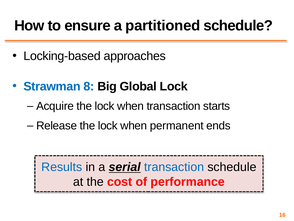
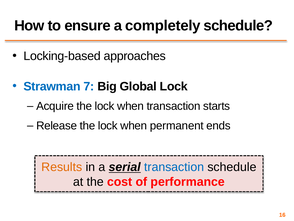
partitioned: partitioned -> completely (163, 26)
8: 8 -> 7 (89, 86)
Results colour: blue -> orange (62, 167)
